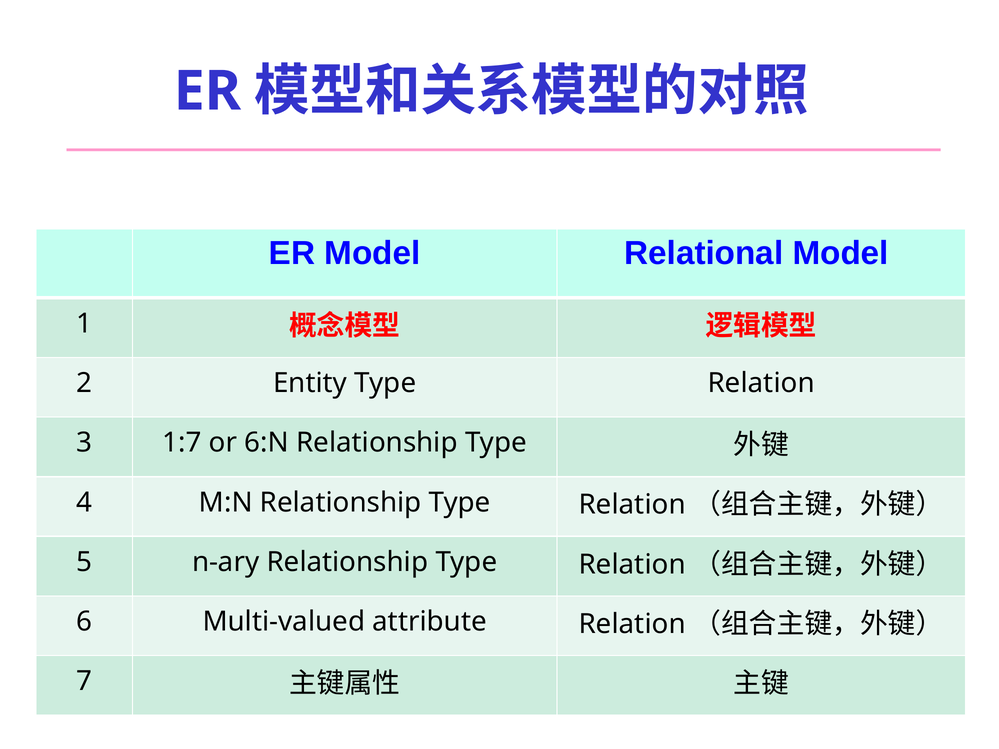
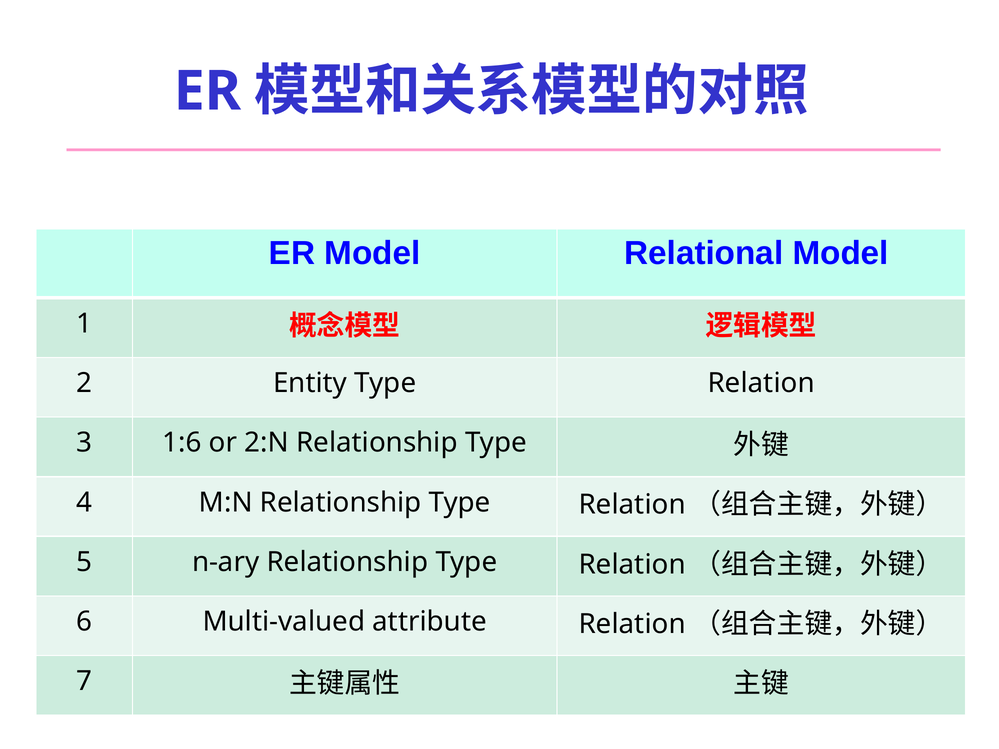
1:7: 1:7 -> 1:6 (182, 443)
6:N: 6:N -> 2:N (267, 443)
